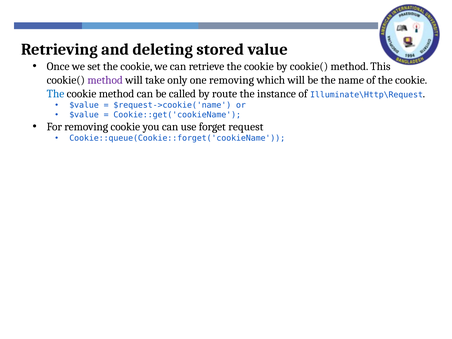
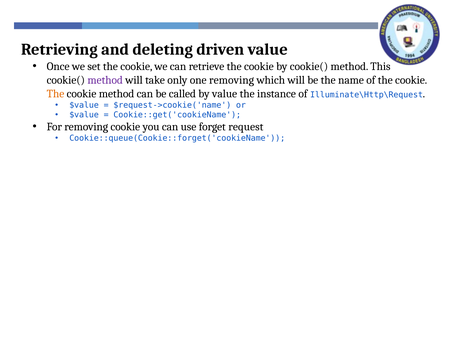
stored: stored -> driven (220, 49)
The colour: blue -> orange (56, 94)
by route: route -> value (225, 94)
